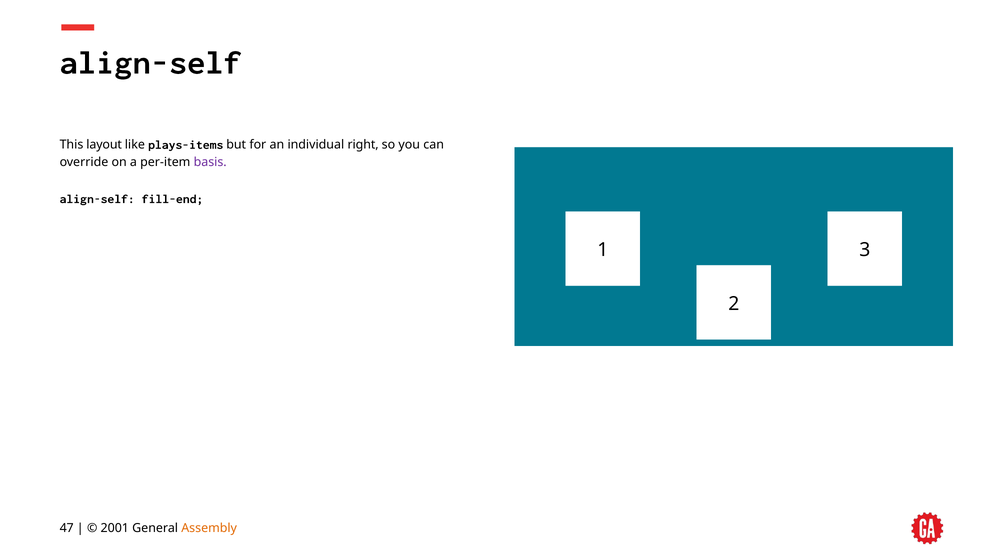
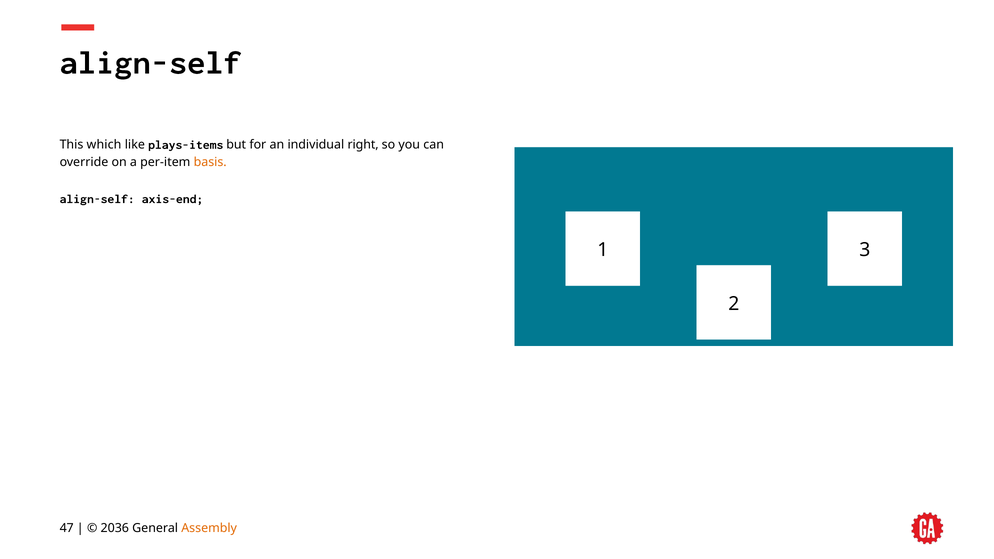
layout: layout -> which (104, 145)
basis colour: purple -> orange (210, 162)
fill-end: fill-end -> axis-end (173, 199)
2001: 2001 -> 2036 (115, 528)
